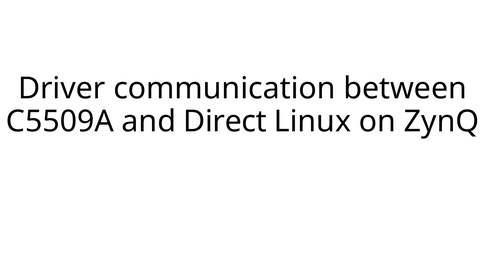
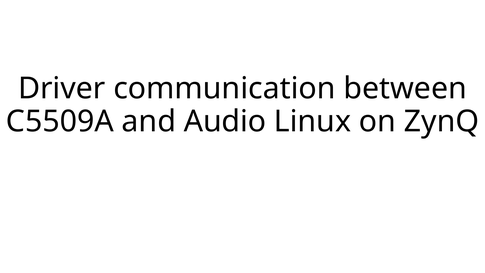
Direct: Direct -> Audio (225, 121)
